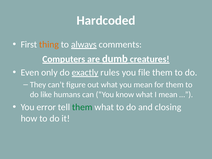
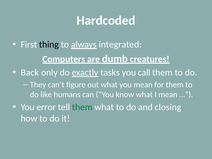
thing colour: orange -> black (49, 44)
comments: comments -> integrated (120, 44)
Even: Even -> Back (30, 73)
rules: rules -> tasks (110, 73)
file: file -> call (144, 73)
